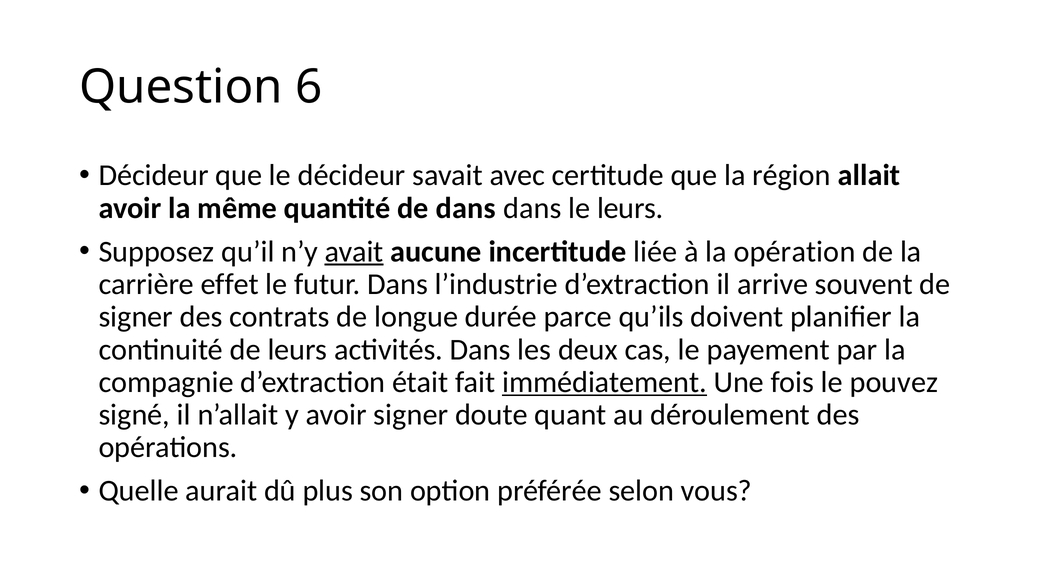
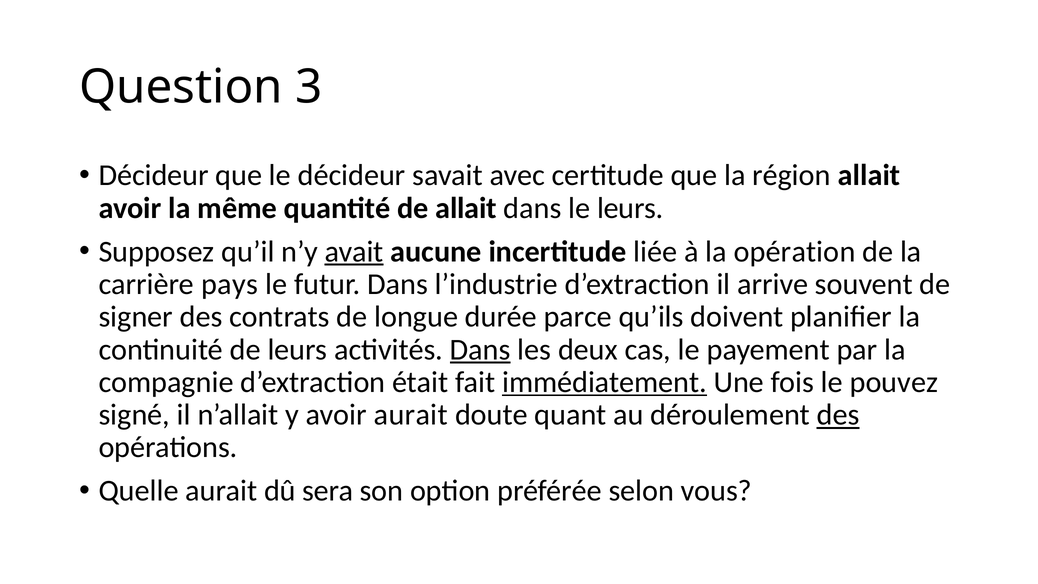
6: 6 -> 3 (309, 87)
de dans: dans -> allait (466, 208)
effet: effet -> pays (229, 284)
Dans underline: none -> present (480, 349)
avoir signer: signer -> aurait (411, 415)
des underline: none -> present (838, 415)
plus: plus -> sera (328, 491)
